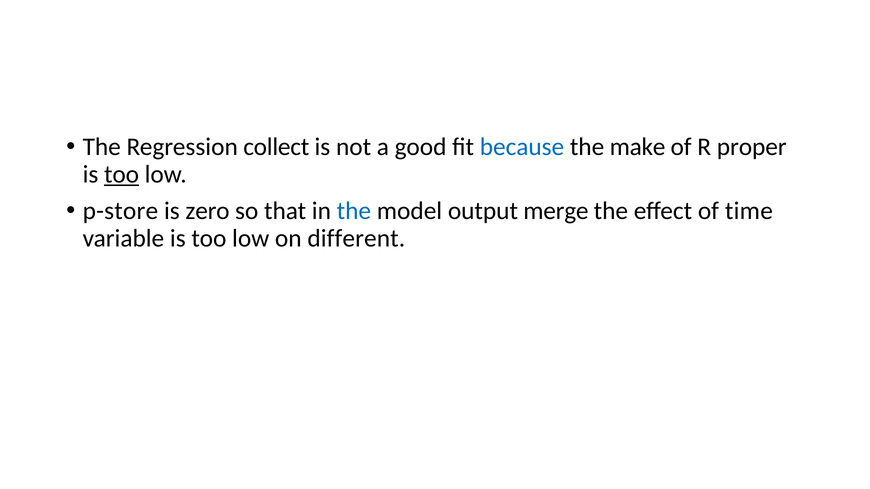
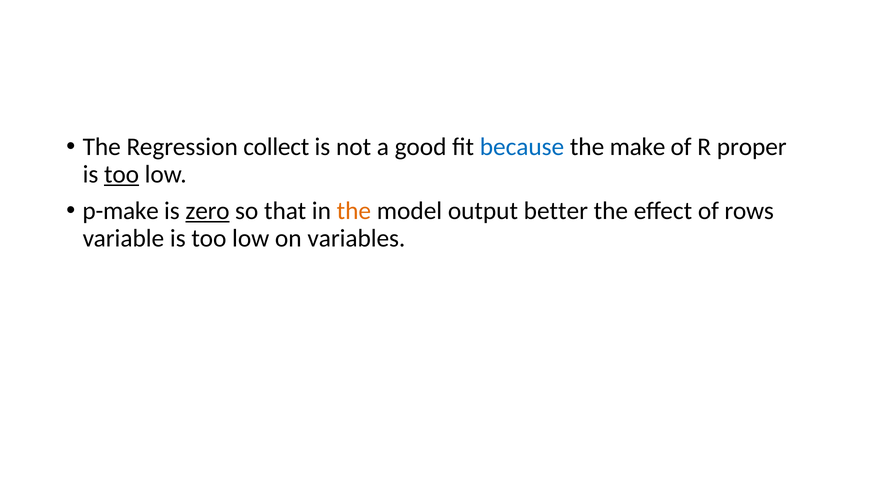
p-store: p-store -> p-make (121, 211)
zero underline: none -> present (208, 211)
the colour: blue -> orange (354, 211)
merge: merge -> better (556, 211)
time: time -> rows (749, 211)
different: different -> variables (356, 238)
